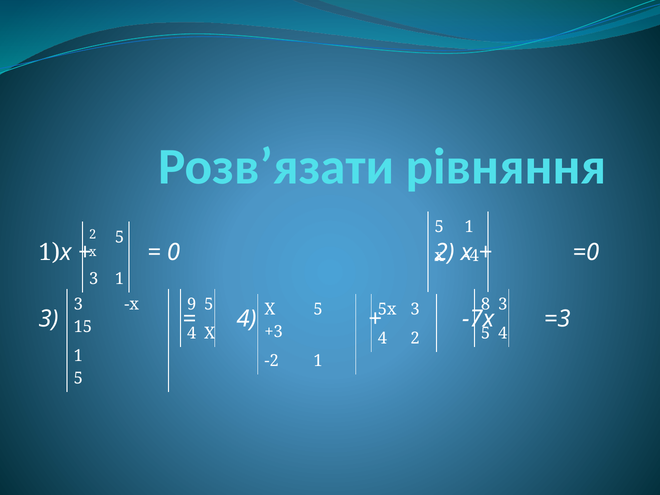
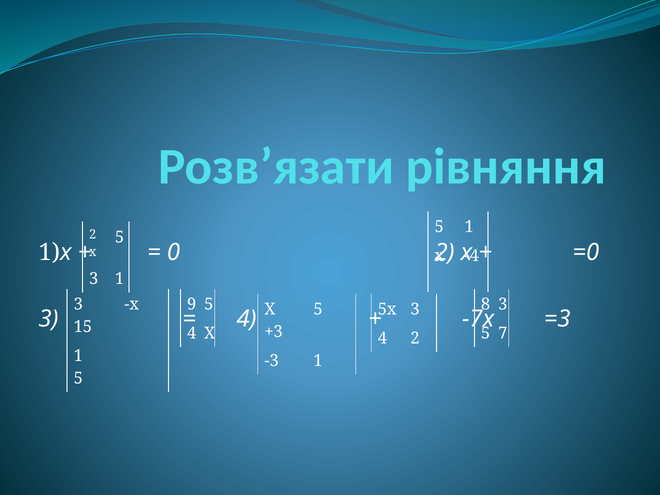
4: 4 -> 7 (503, 333)
-2: -2 -> -3 (272, 361)
